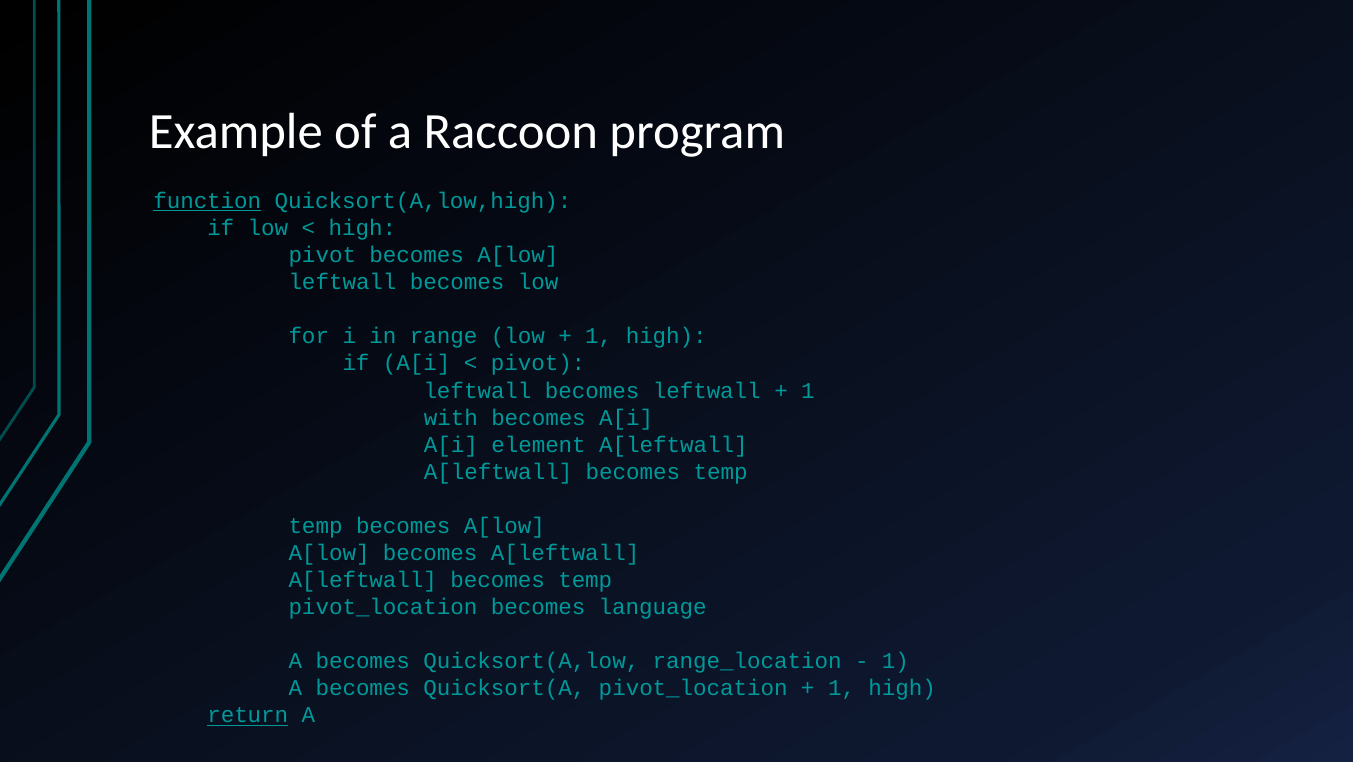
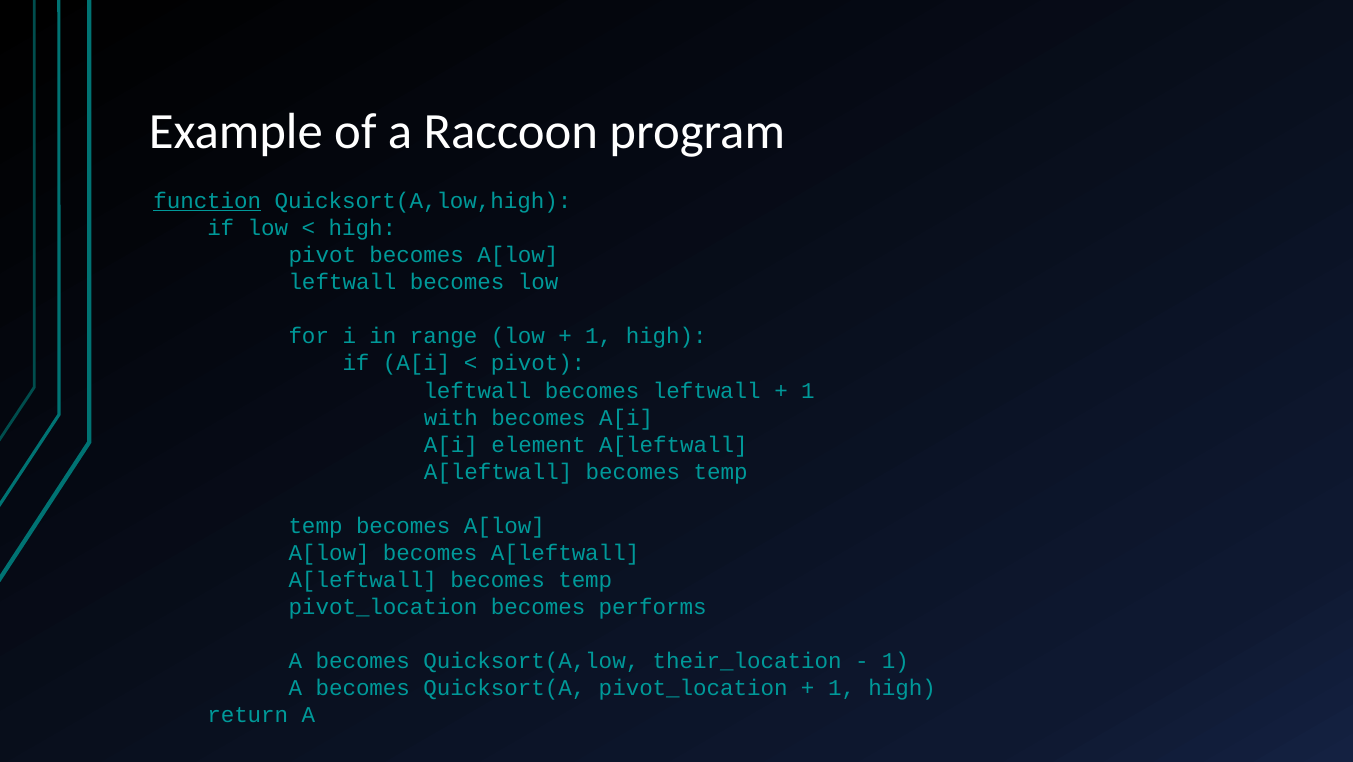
language: language -> performs (653, 607)
range_location: range_location -> their_location (747, 661)
return underline: present -> none (248, 715)
